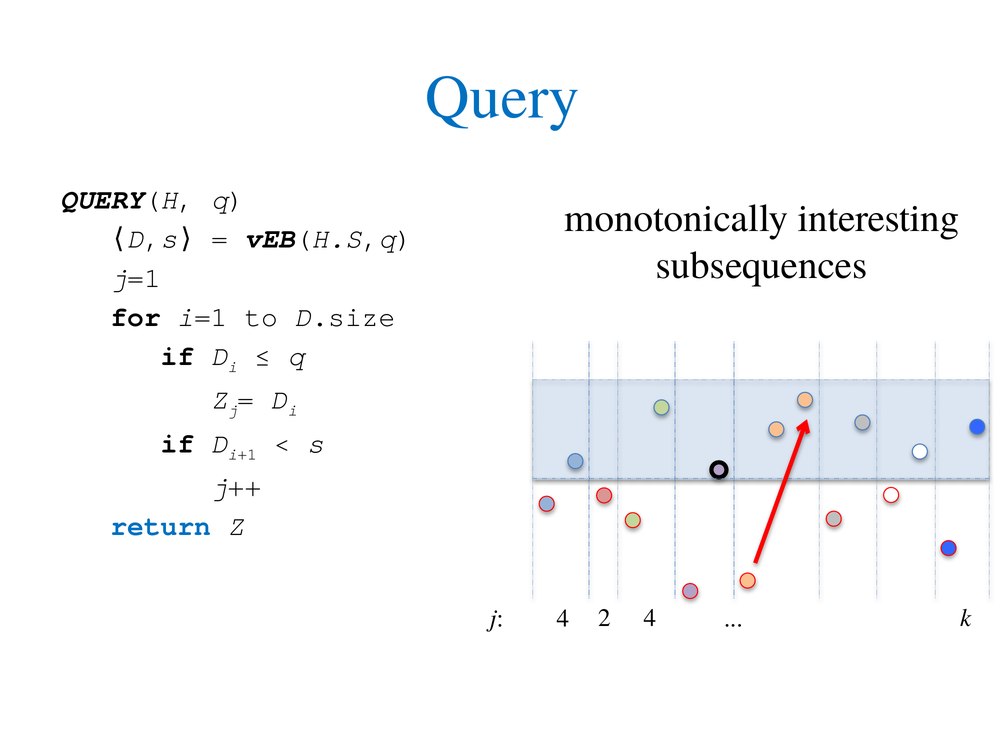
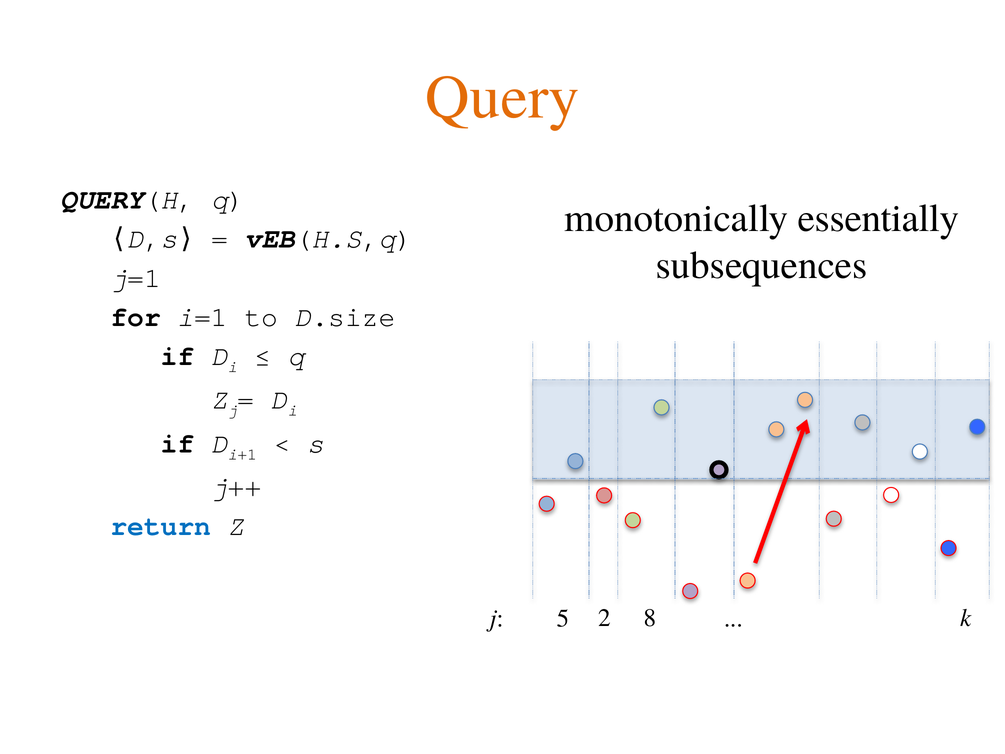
Query colour: blue -> orange (502, 97)
interesting: interesting -> essentially (879, 218)
j 4: 4 -> 5 (563, 618)
2 4: 4 -> 8 (650, 618)
